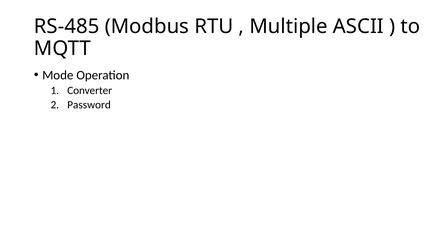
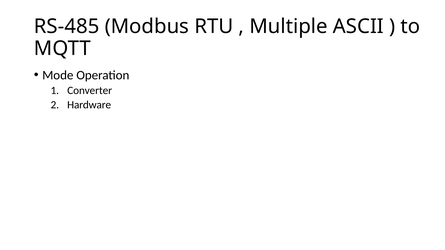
Password: Password -> Hardware (89, 105)
